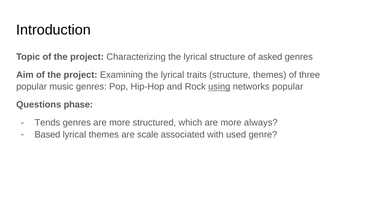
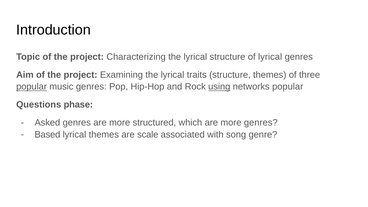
of asked: asked -> lyrical (270, 57)
popular underline: none -> present (32, 87)
Tends: Tends -> Asked (47, 123)
more always: always -> genres (261, 123)
used: used -> song (236, 134)
